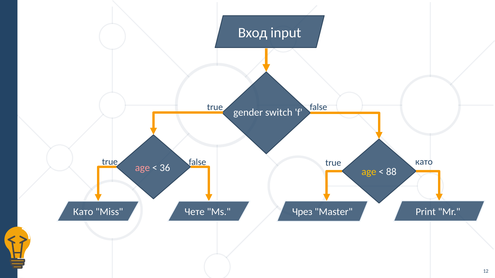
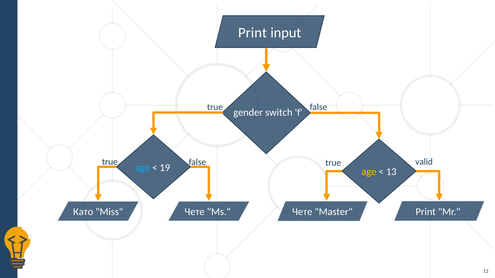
Вход: Вход -> Print (253, 33)
true като: като -> valid (424, 162)
age colour: pink -> light blue (142, 168)
36: 36 -> 19 (165, 168)
88: 88 -> 13 (391, 172)
Miss Чрез: Чрез -> Чете (302, 212)
